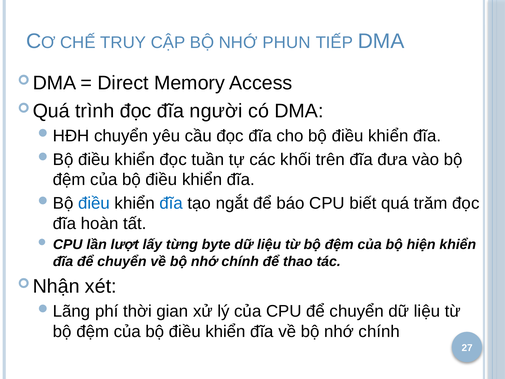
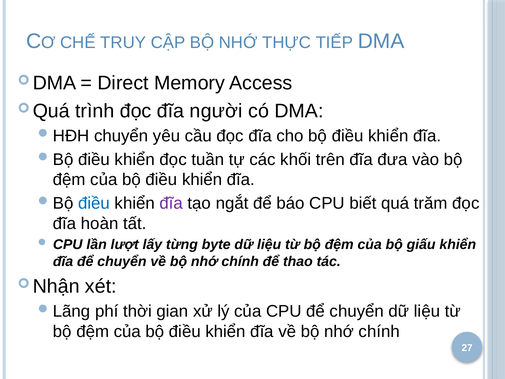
PHUN: PHUN -> THỰC (287, 42)
đĩa colour: blue -> purple (171, 203)
hiện: hiện -> giấu (421, 244)
